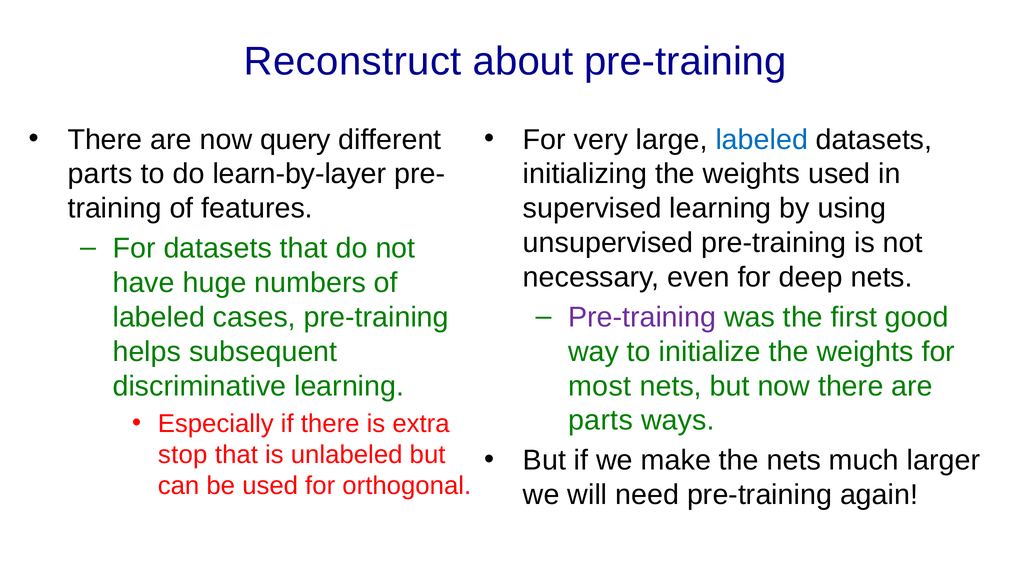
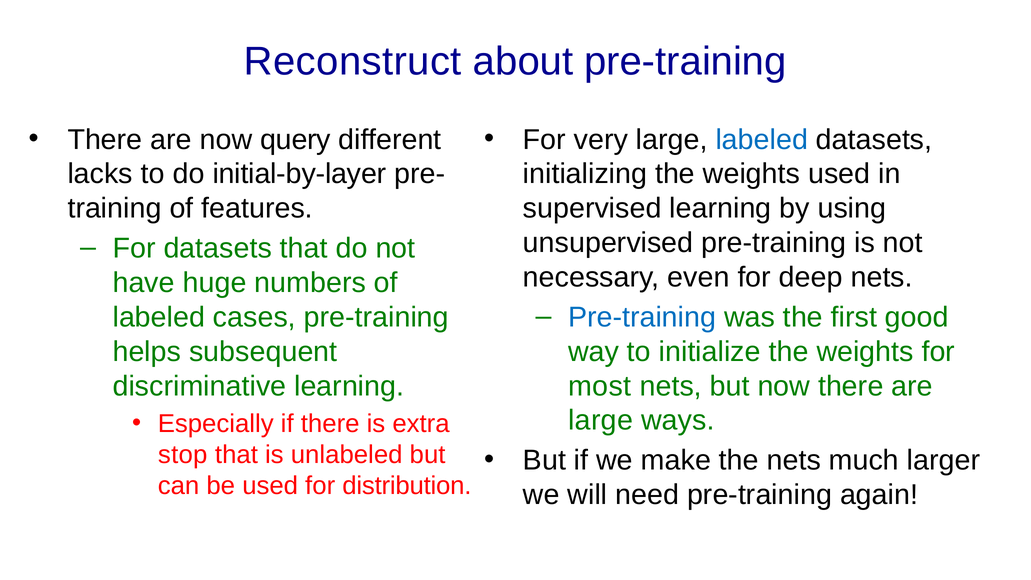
parts: parts -> lacks (100, 174)
learn-by-layer: learn-by-layer -> initial-by-layer (299, 174)
Pre-training colour: purple -> blue (642, 317)
parts: parts -> large (601, 420)
orthogonal: orthogonal -> distribution (407, 485)
